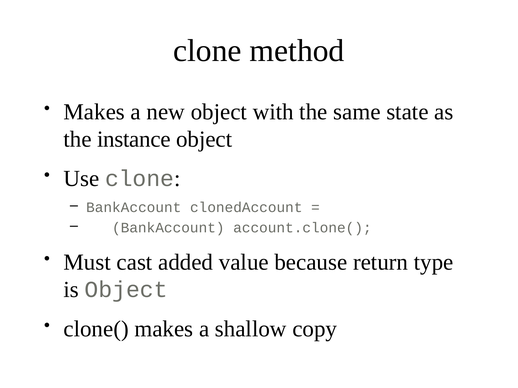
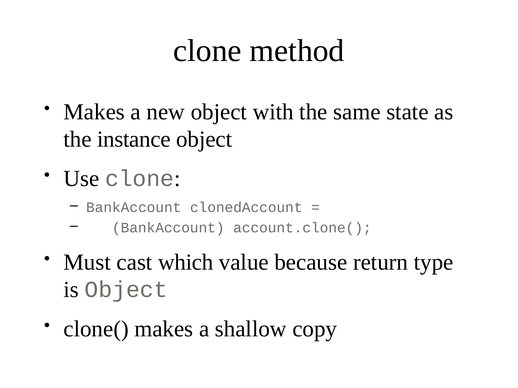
added: added -> which (186, 262)
